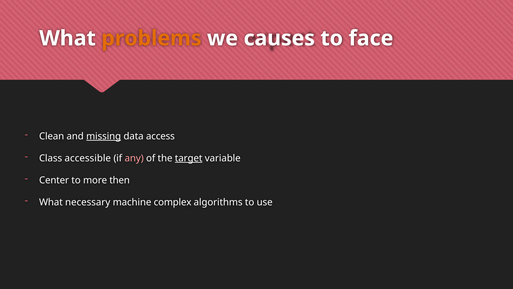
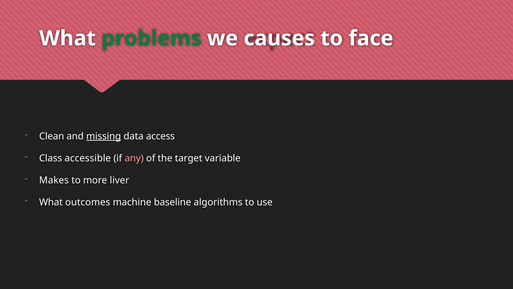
problems colour: orange -> green (151, 38)
target underline: present -> none (189, 158)
Center: Center -> Makes (54, 180)
then: then -> liver (119, 180)
necessary: necessary -> outcomes (88, 202)
complex: complex -> baseline (173, 202)
